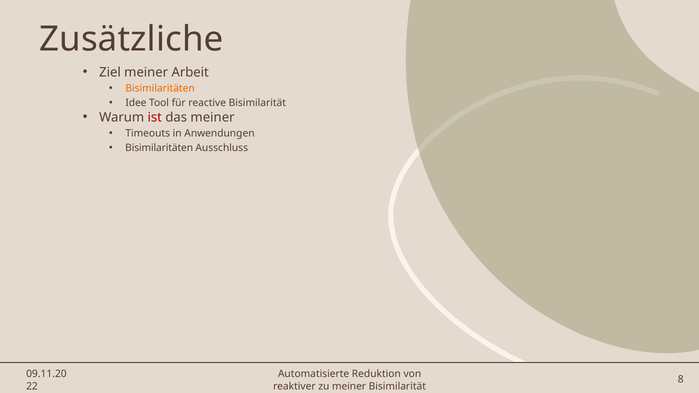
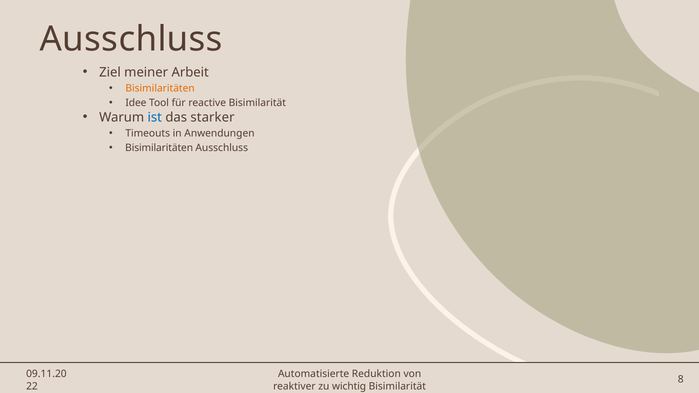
Zusätzliche: Zusätzliche -> Ausschluss (131, 39)
ist colour: red -> blue (155, 117)
das meiner: meiner -> starker (213, 117)
zu meiner: meiner -> wichtig (349, 386)
